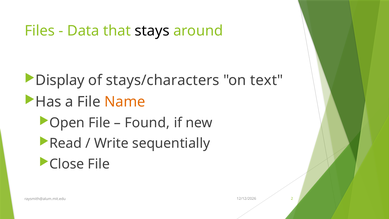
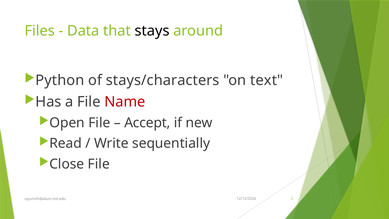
Display: Display -> Python (60, 80)
Name colour: orange -> red (125, 102)
Found: Found -> Accept (147, 123)
